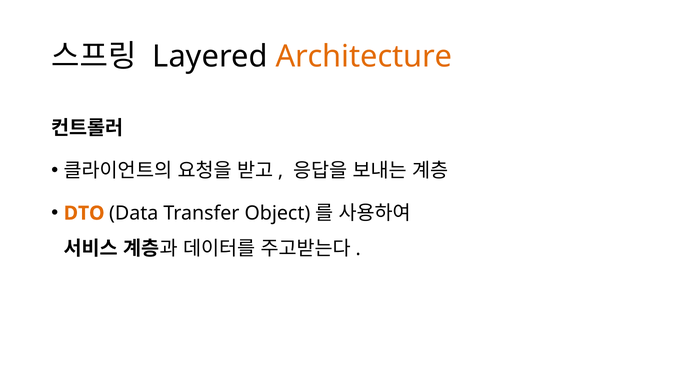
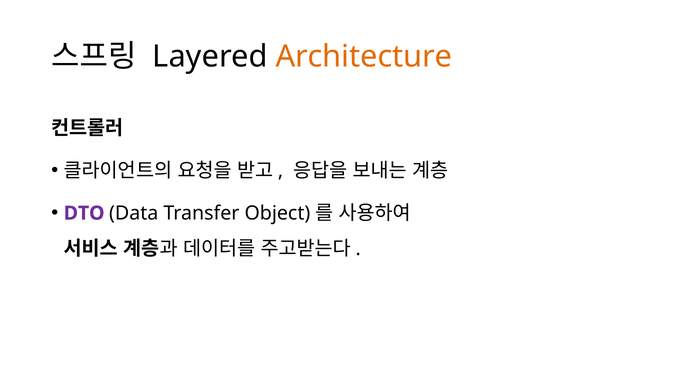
DTO colour: orange -> purple (84, 213)
